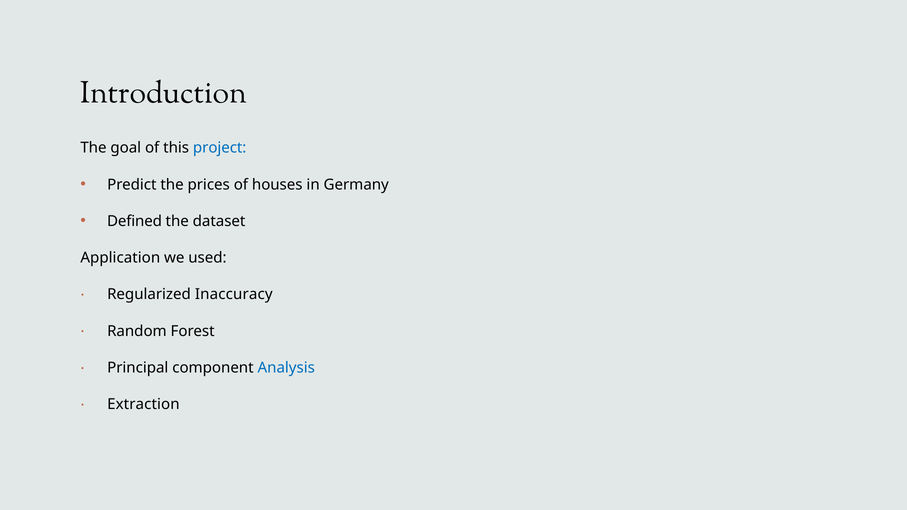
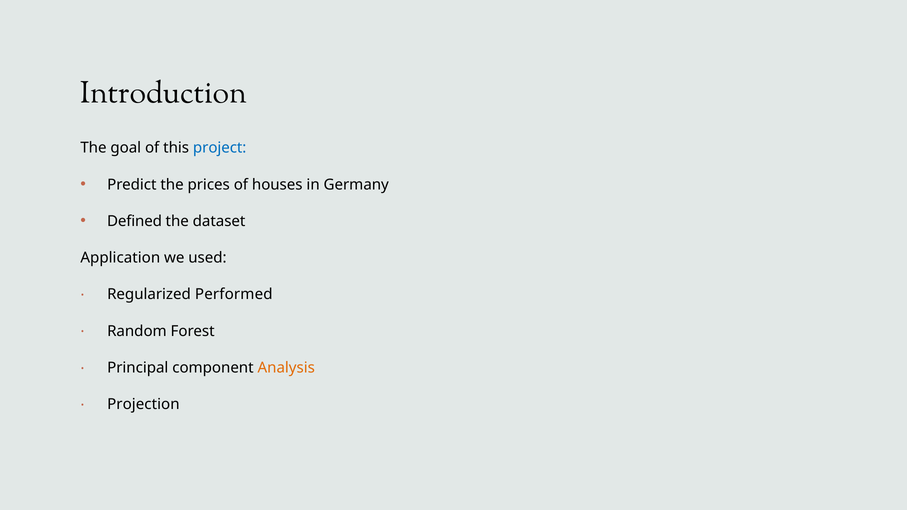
Inaccuracy: Inaccuracy -> Performed (234, 295)
Analysis colour: blue -> orange (286, 368)
Extraction: Extraction -> Projection (143, 404)
